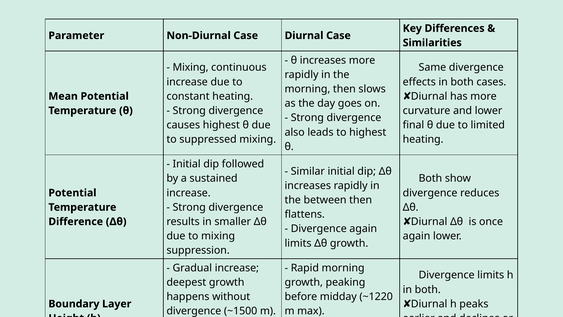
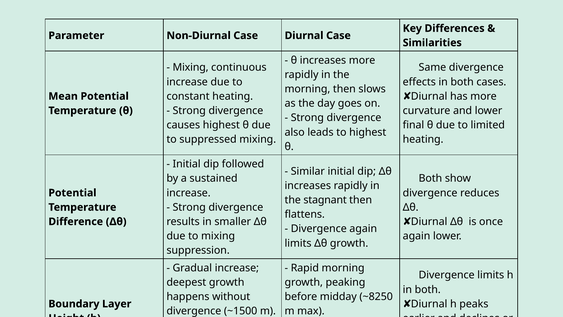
between: between -> stagnant (325, 200)
~1220: ~1220 -> ~8250 (376, 296)
